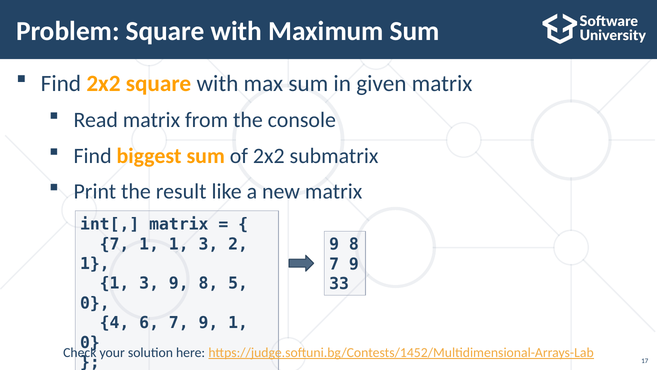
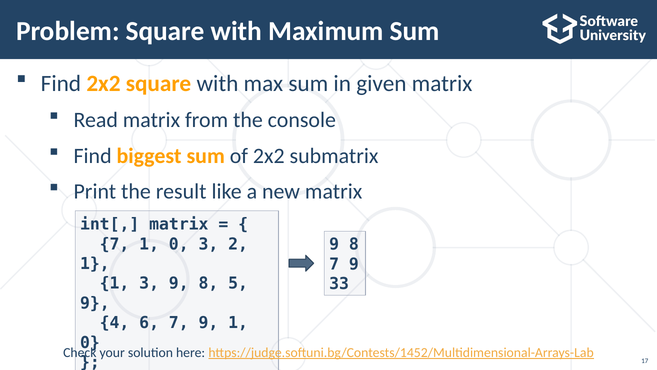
7 1 1: 1 -> 0 (179, 244)
0: 0 -> 9 (95, 303)
